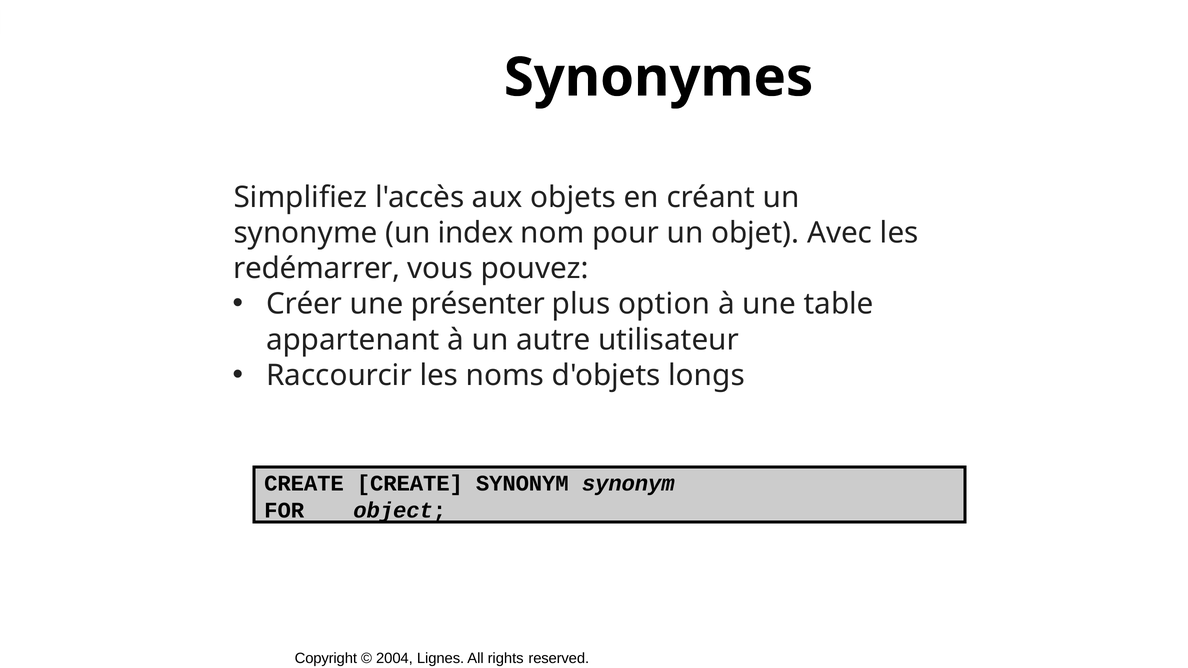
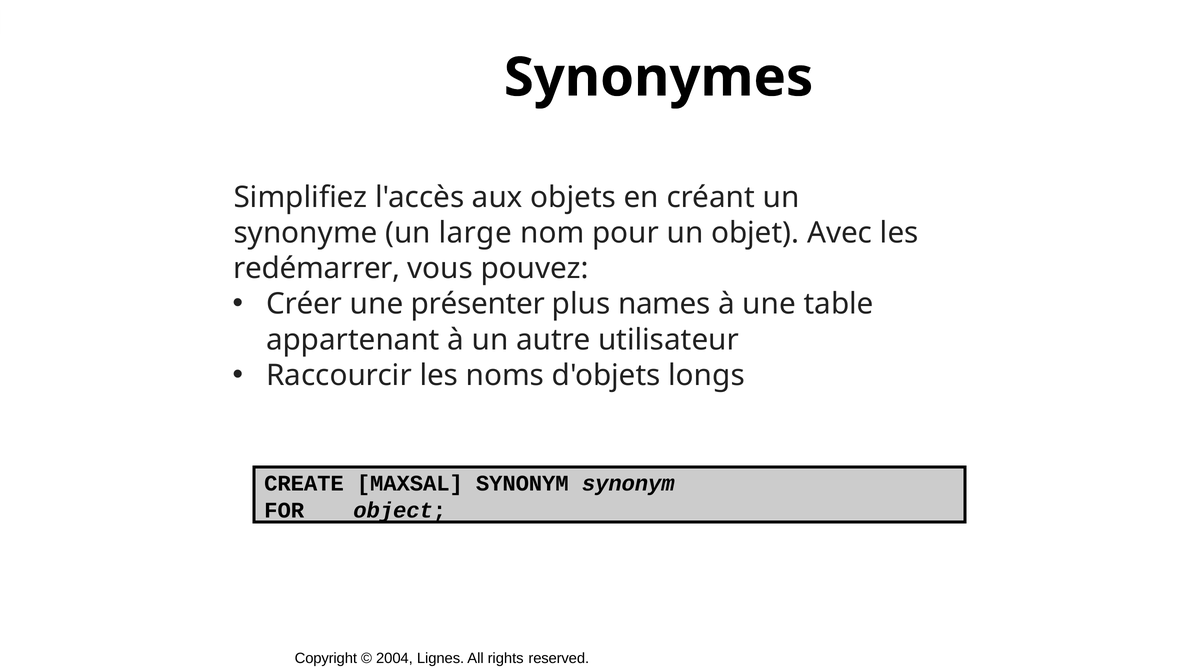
index: index -> large (475, 233)
option: option -> names (664, 304)
CREATE CREATE: CREATE -> MAXSAL (410, 484)
